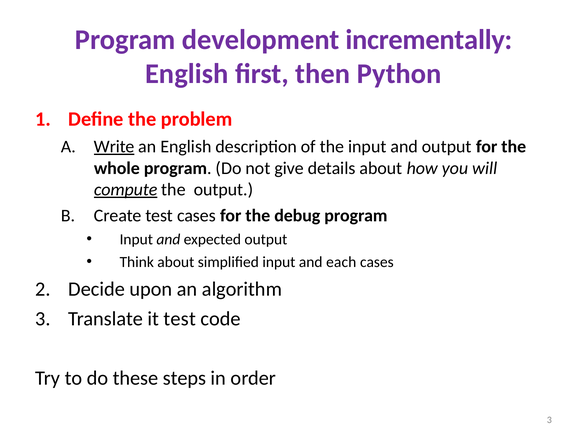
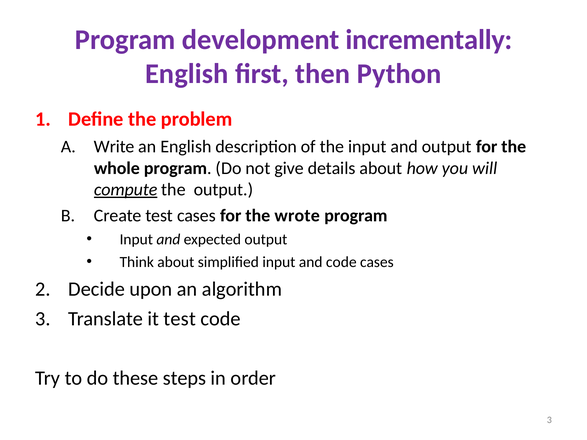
Write underline: present -> none (114, 147)
debug: debug -> wrote (297, 216)
and each: each -> code (341, 262)
